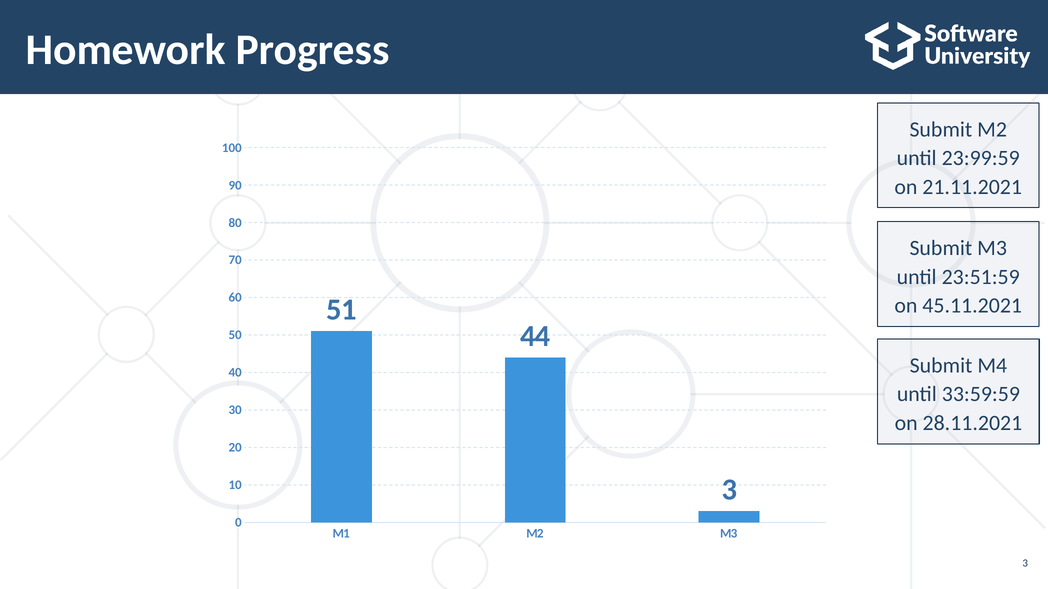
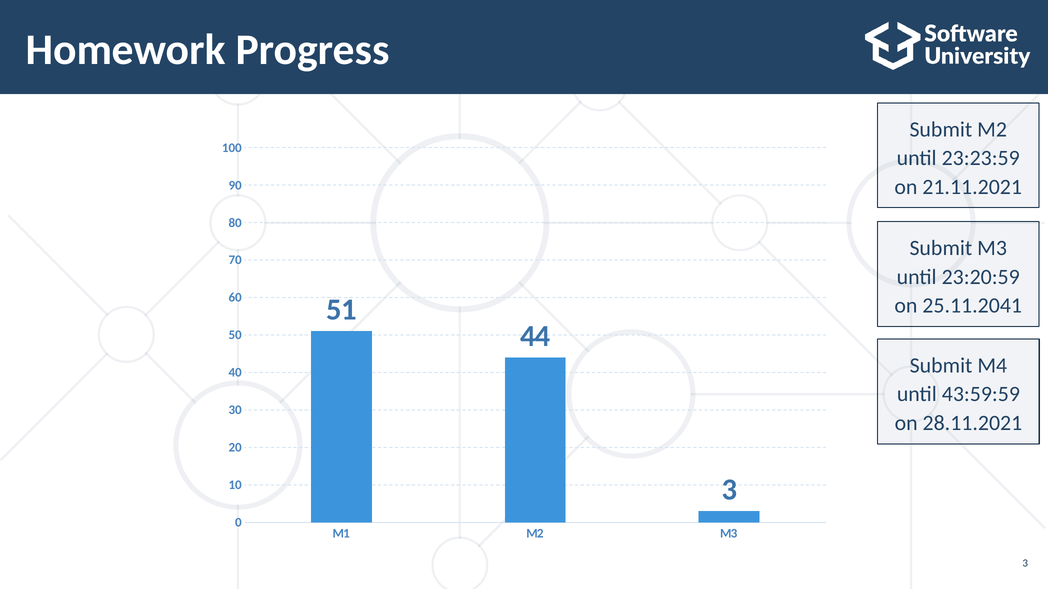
23:99:59: 23:99:59 -> 23:23:59 (981, 158)
23:51:59: 23:51:59 -> 23:20:59 (981, 277)
45.11.2021: 45.11.2021 -> 25.11.2041 (972, 306)
33:59:59: 33:59:59 -> 43:59:59 (981, 395)
